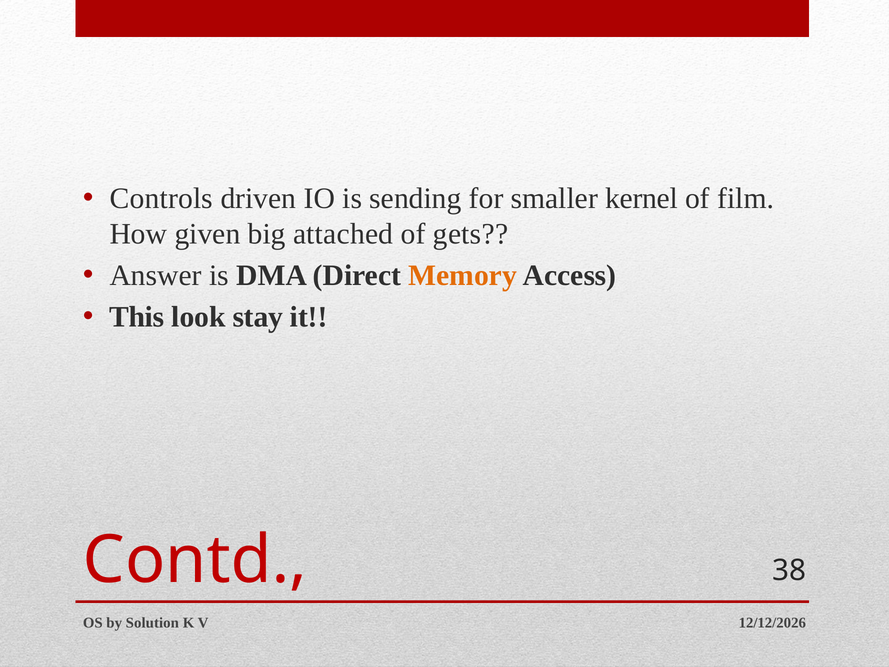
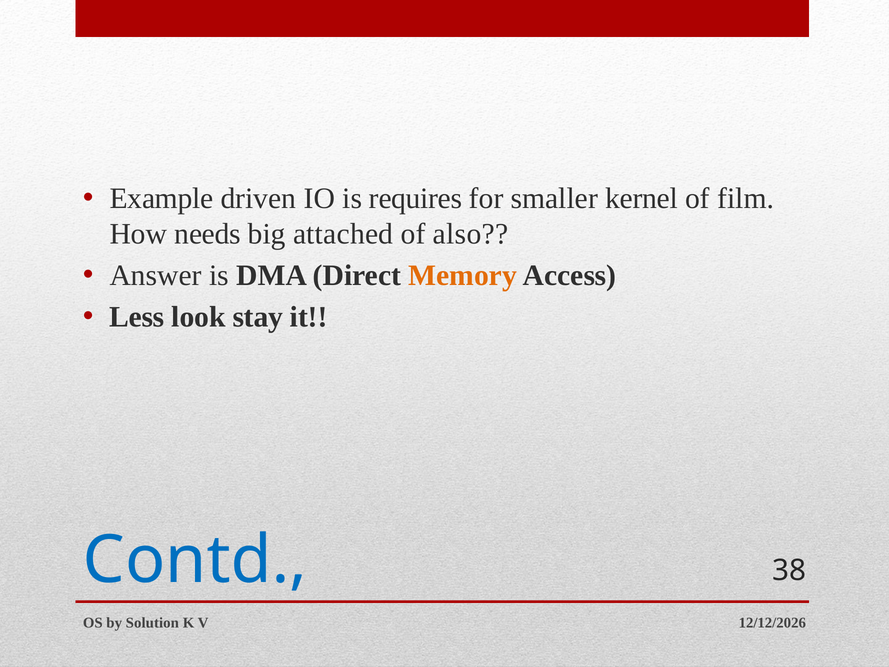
Controls: Controls -> Example (162, 198)
sending: sending -> requires (416, 198)
given: given -> needs (208, 234)
gets: gets -> also (471, 234)
This: This -> Less (137, 317)
Contd colour: red -> blue (195, 560)
